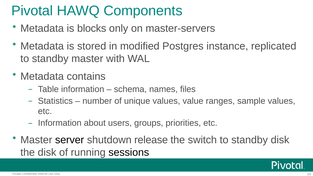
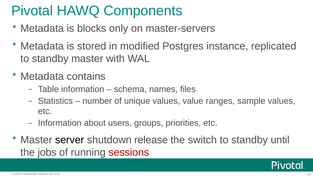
standby disk: disk -> until (280, 140)
the disk: disk -> jobs (47, 152)
sessions colour: black -> red (129, 152)
